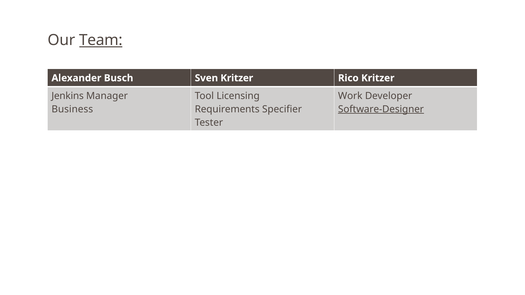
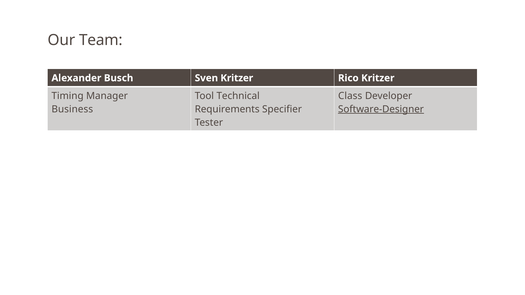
Team underline: present -> none (101, 40)
Jenkins: Jenkins -> Timing (68, 96)
Licensing: Licensing -> Technical (238, 96)
Work: Work -> Class (350, 96)
